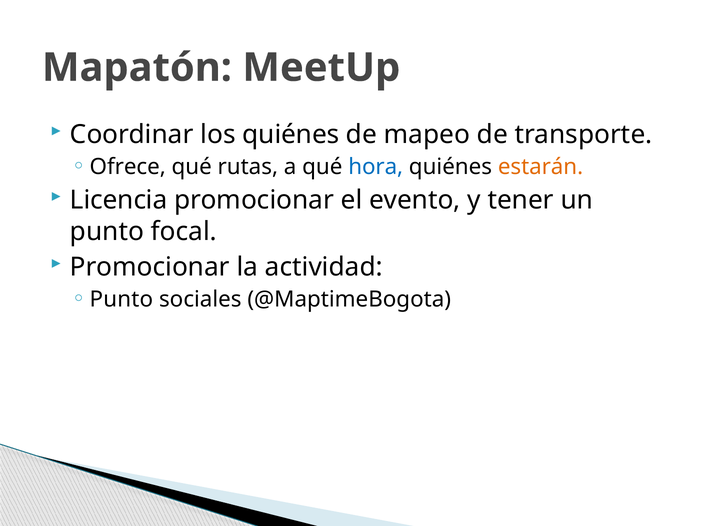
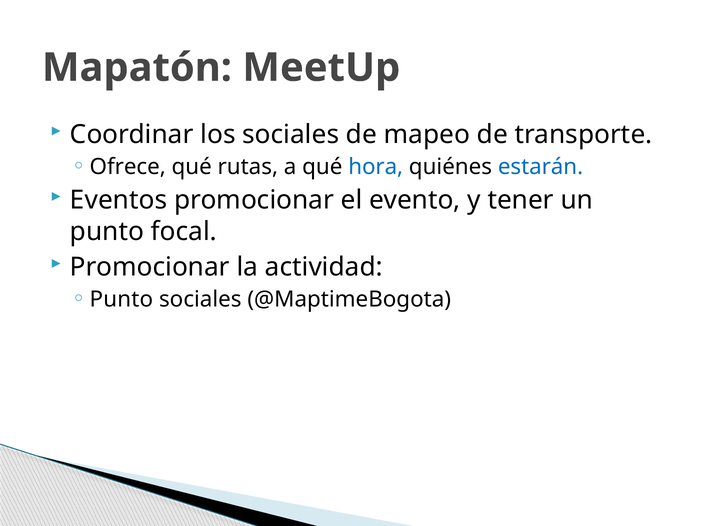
los quiénes: quiénes -> sociales (291, 135)
estarán colour: orange -> blue (541, 167)
Licencia: Licencia -> Eventos (119, 200)
